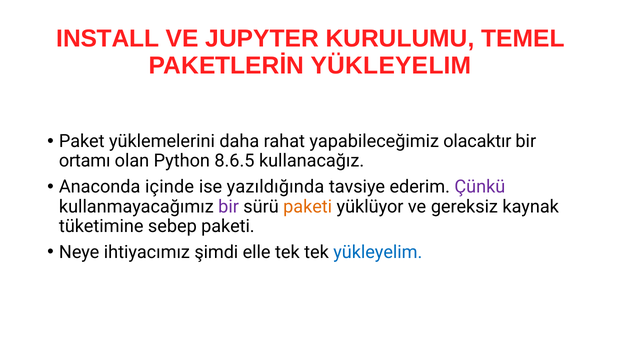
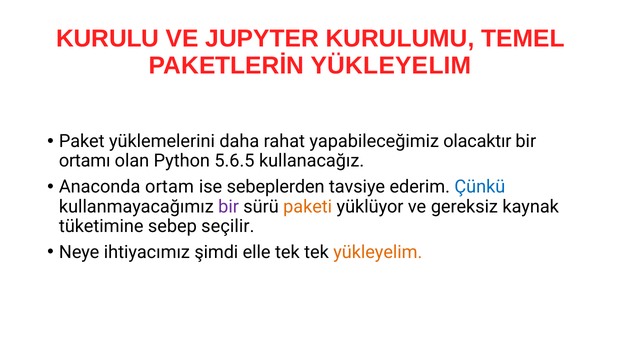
INSTALL: INSTALL -> KURULU (108, 39)
8.6.5: 8.6.5 -> 5.6.5 (234, 161)
içinde: içinde -> ortam (170, 187)
yazıldığında: yazıldığında -> sebeplerden (276, 187)
Çünkü colour: purple -> blue (480, 187)
sebep paketi: paketi -> seçilir (228, 226)
yükleyelim colour: blue -> orange (378, 252)
